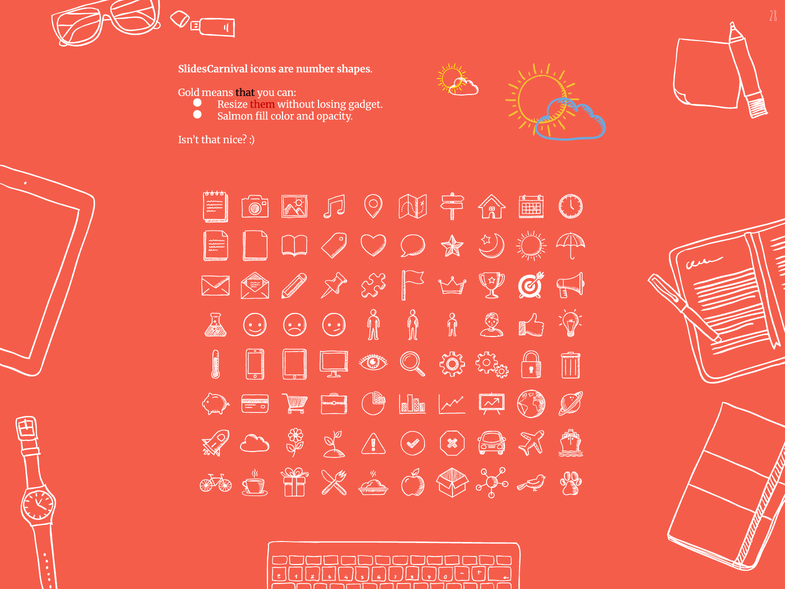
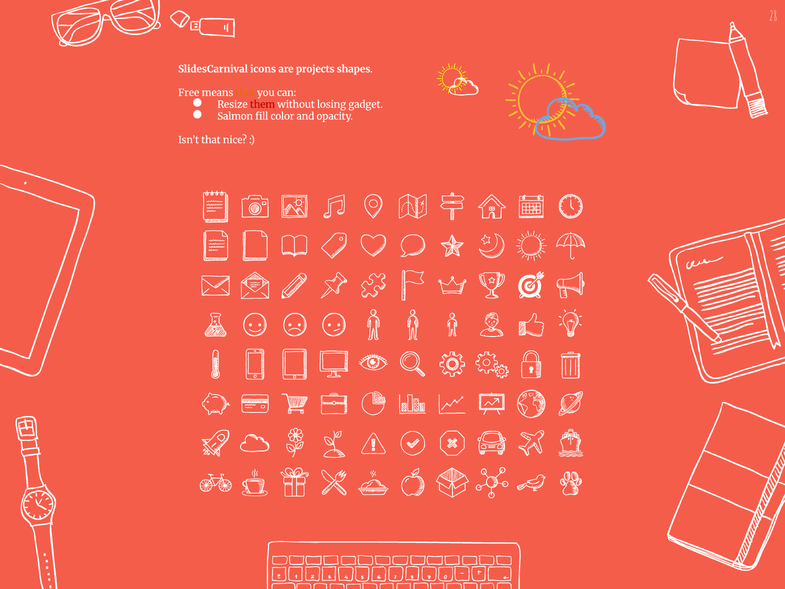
number: number -> projects (315, 69)
Gold: Gold -> Free (189, 93)
that colour: black -> orange (245, 93)
